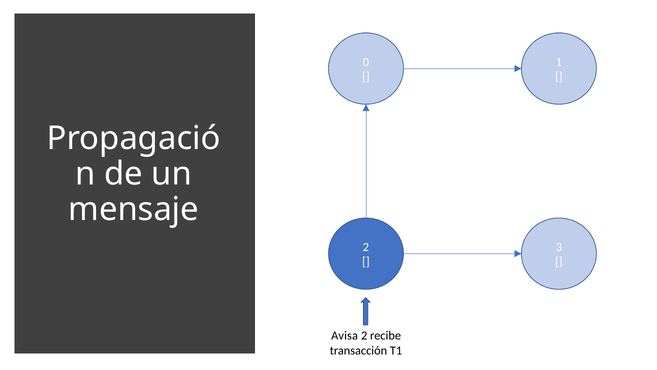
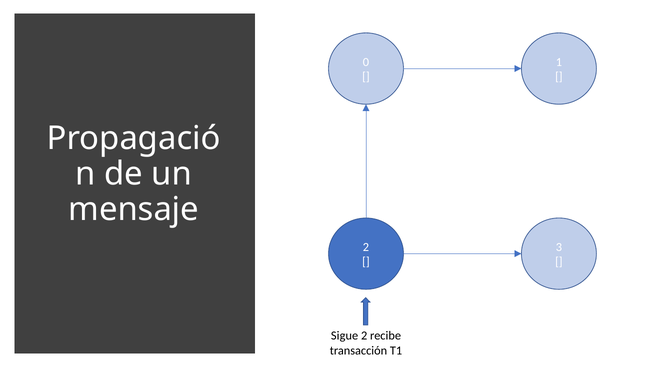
Avisa: Avisa -> Sigue (345, 335)
